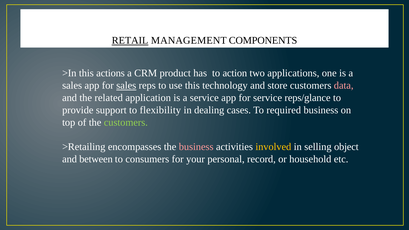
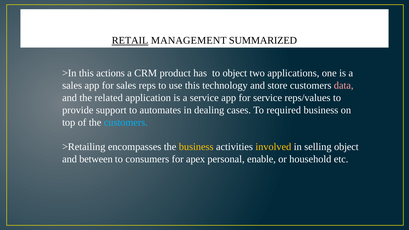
COMPONENTS: COMPONENTS -> SUMMARIZED (263, 41)
to action: action -> object (235, 73)
sales underline: present -> none (126, 86)
reps/glance: reps/glance -> reps/values (308, 98)
flexibility: flexibility -> automates (160, 110)
customers colour: light green -> light blue (126, 122)
business colour: pink -> yellow (196, 147)
your: your -> apex (196, 159)
record: record -> enable (261, 159)
